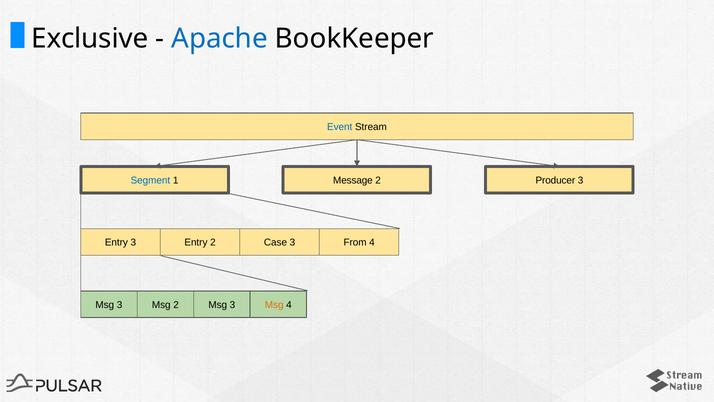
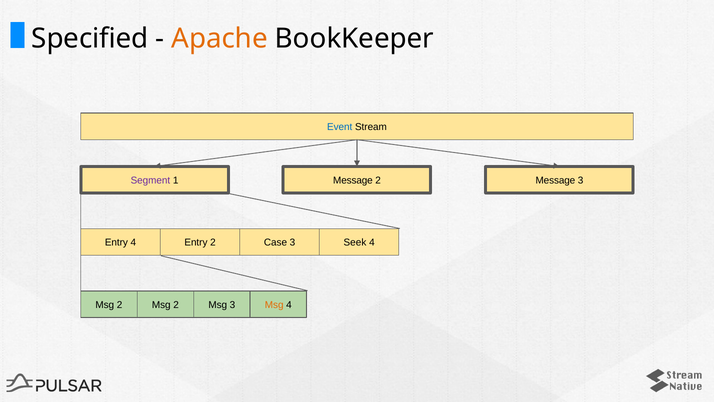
Exclusive: Exclusive -> Specified (90, 38)
Apache colour: blue -> orange (220, 38)
Segment colour: blue -> purple (150, 180)
2 Producer: Producer -> Message (555, 180)
Entry 3: 3 -> 4 (133, 242)
From: From -> Seek (355, 242)
3: 3 -> 2 (120, 305)
